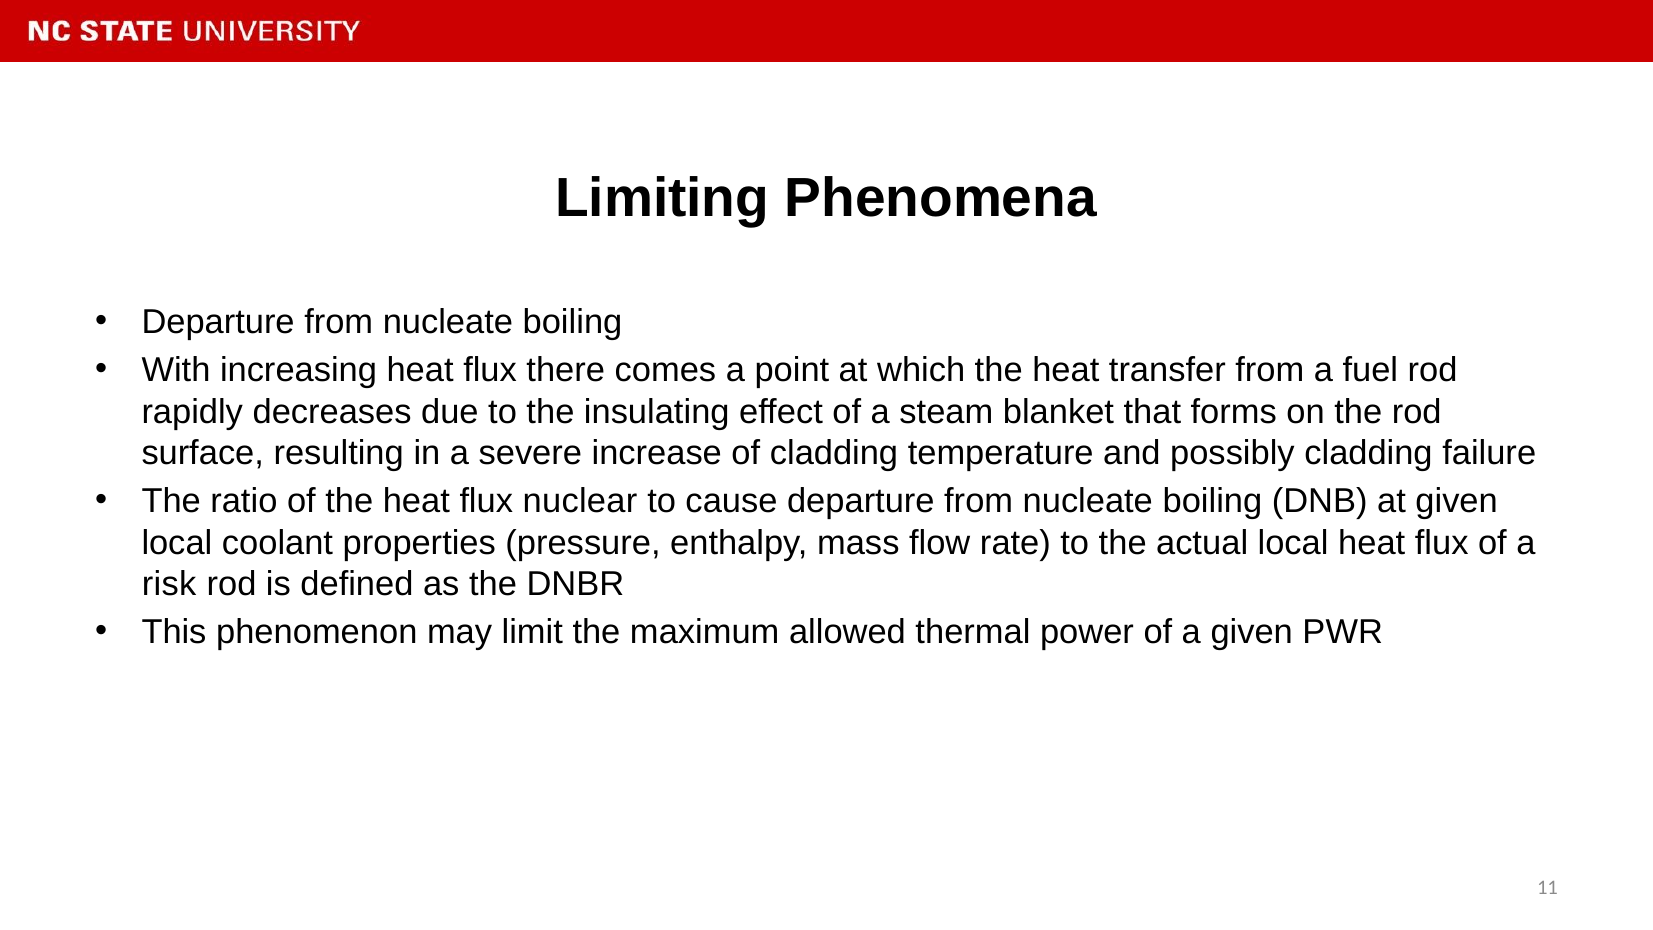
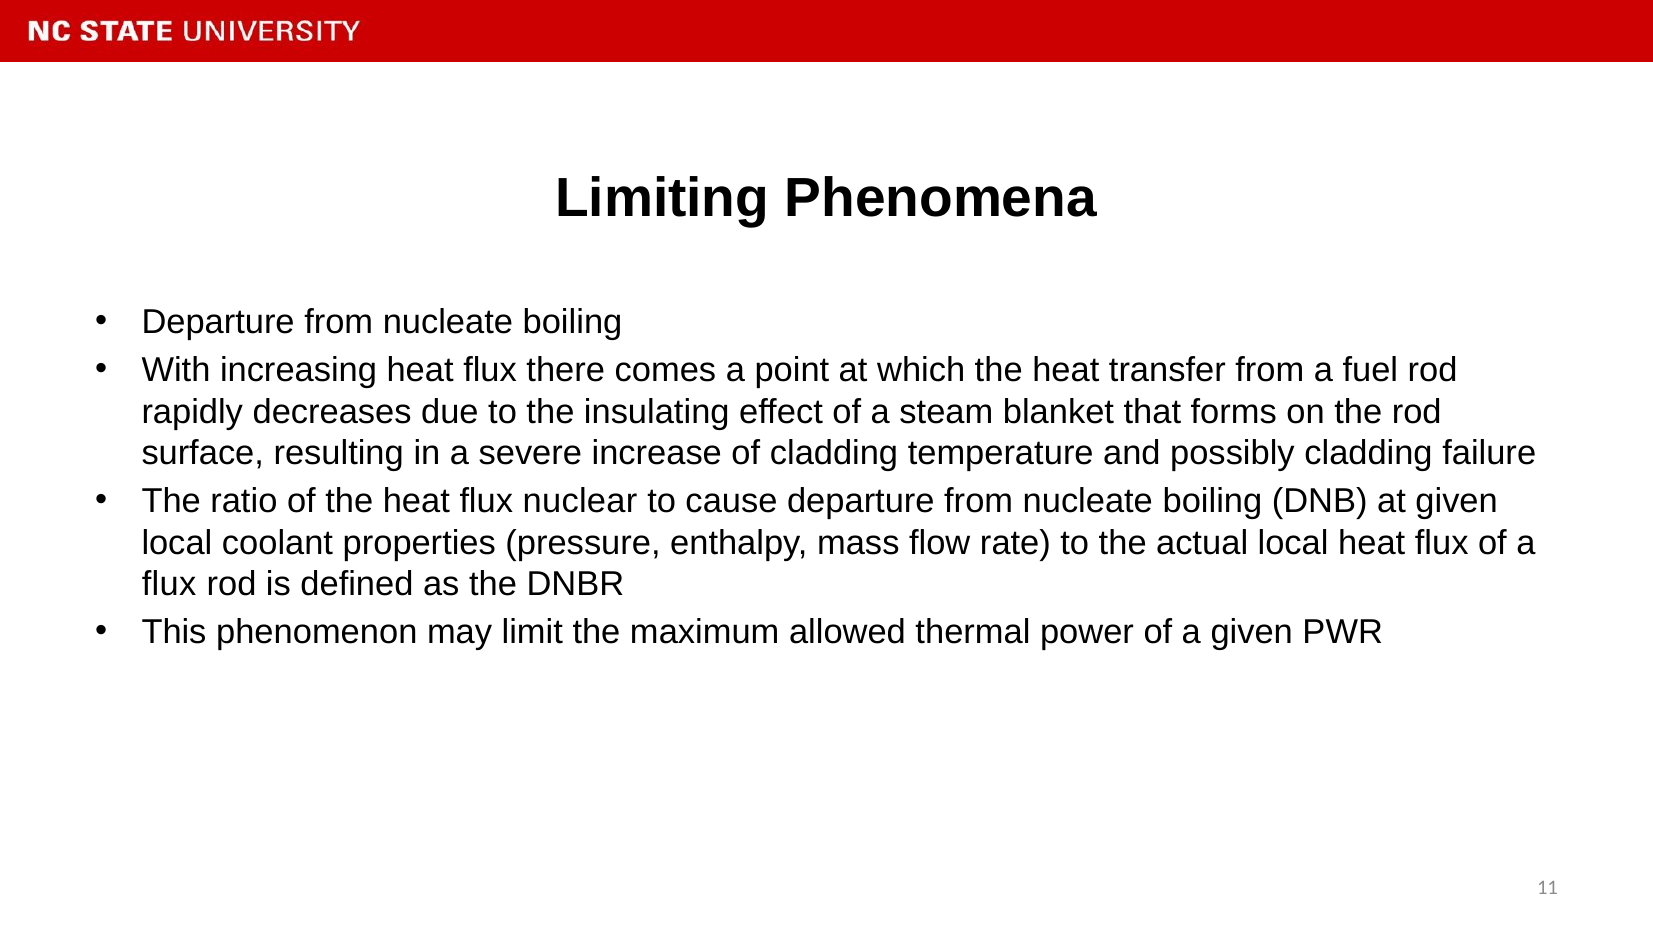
risk: risk -> flux (169, 584)
